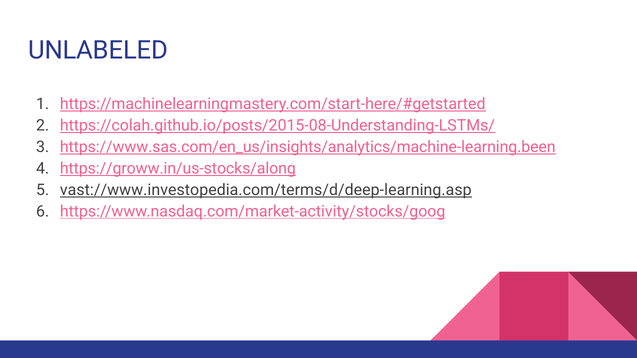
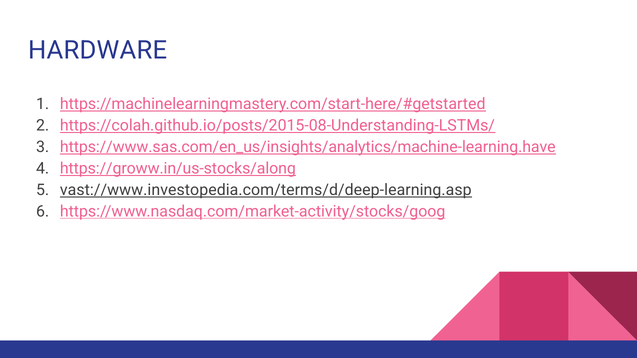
UNLABELED: UNLABELED -> HARDWARE (98, 50)
https://www.sas.com/en_us/insights/analytics/machine-learning.been: https://www.sas.com/en_us/insights/analytics/machine-learning.been -> https://www.sas.com/en_us/insights/analytics/machine-learning.have (308, 147)
